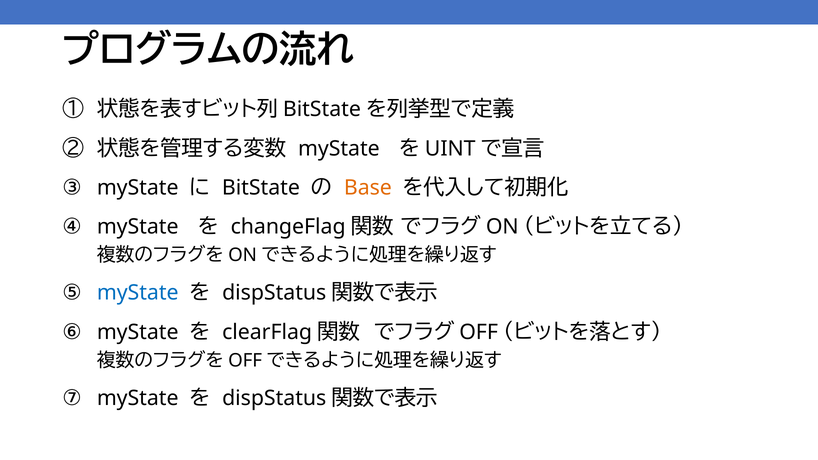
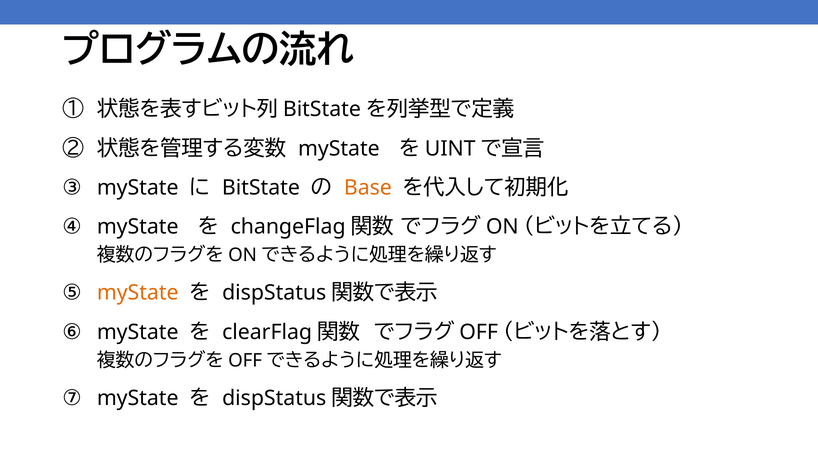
myState colour: blue -> orange (138, 293)
